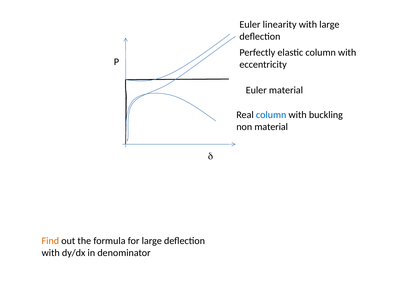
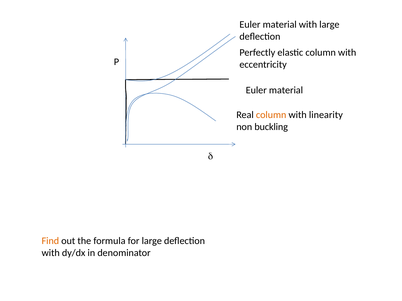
linearity: linearity -> material (280, 24)
column colour: blue -> orange (271, 115)
buckling: buckling -> linearity (326, 115)
non material: material -> buckling (271, 127)
